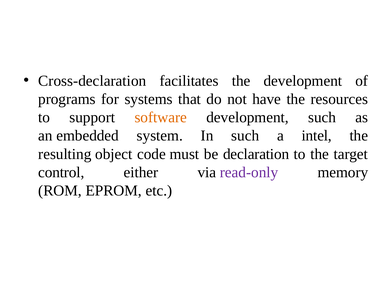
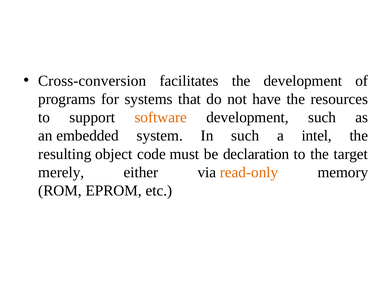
Cross-declaration: Cross-declaration -> Cross-conversion (92, 81)
control: control -> merely (61, 172)
read-only colour: purple -> orange (249, 172)
